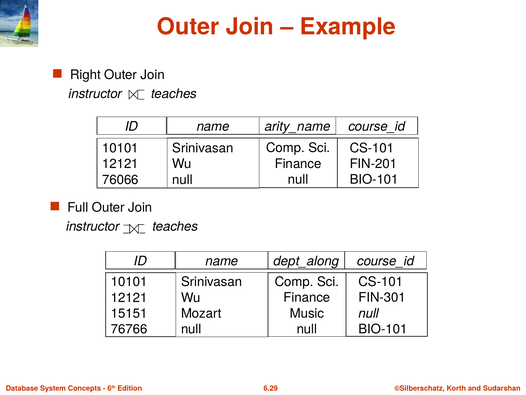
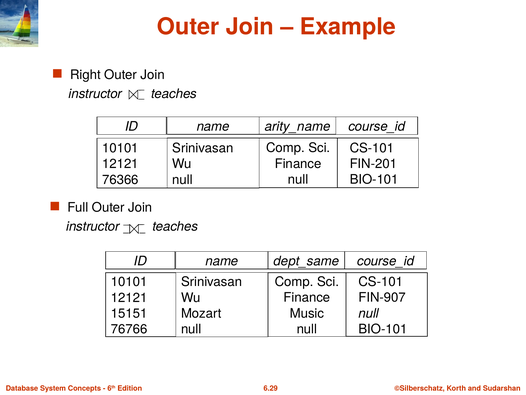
76066: 76066 -> 76366 (120, 180)
dept_along: dept_along -> dept_same (306, 261)
FIN-301: FIN-301 -> FIN-907 (382, 297)
